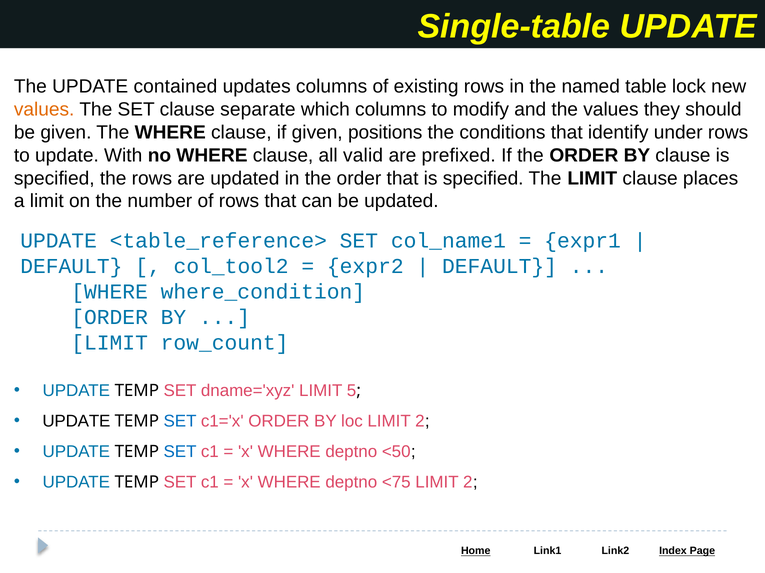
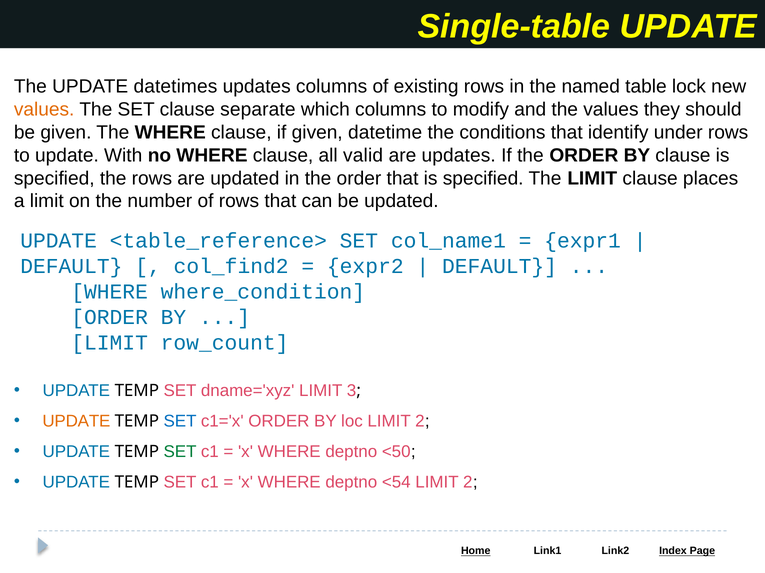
contained: contained -> datetimes (175, 87)
positions: positions -> datetime (385, 133)
are prefixed: prefixed -> updates (459, 156)
col_tool2: col_tool2 -> col_find2 (231, 267)
5: 5 -> 3 (352, 391)
UPDATE colour: black -> orange (76, 422)
SET colour: blue -> green (180, 452)
<75: <75 -> <54 (396, 483)
